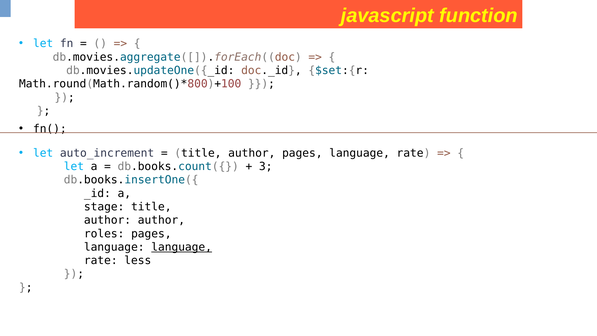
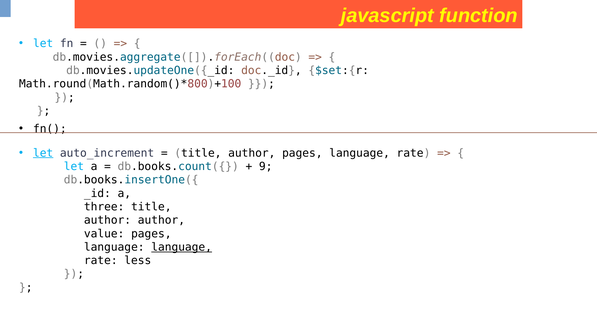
let underline: none -> present (43, 153)
3: 3 -> 9 (266, 166)
stage: stage -> three (104, 207)
roles: roles -> value (104, 234)
